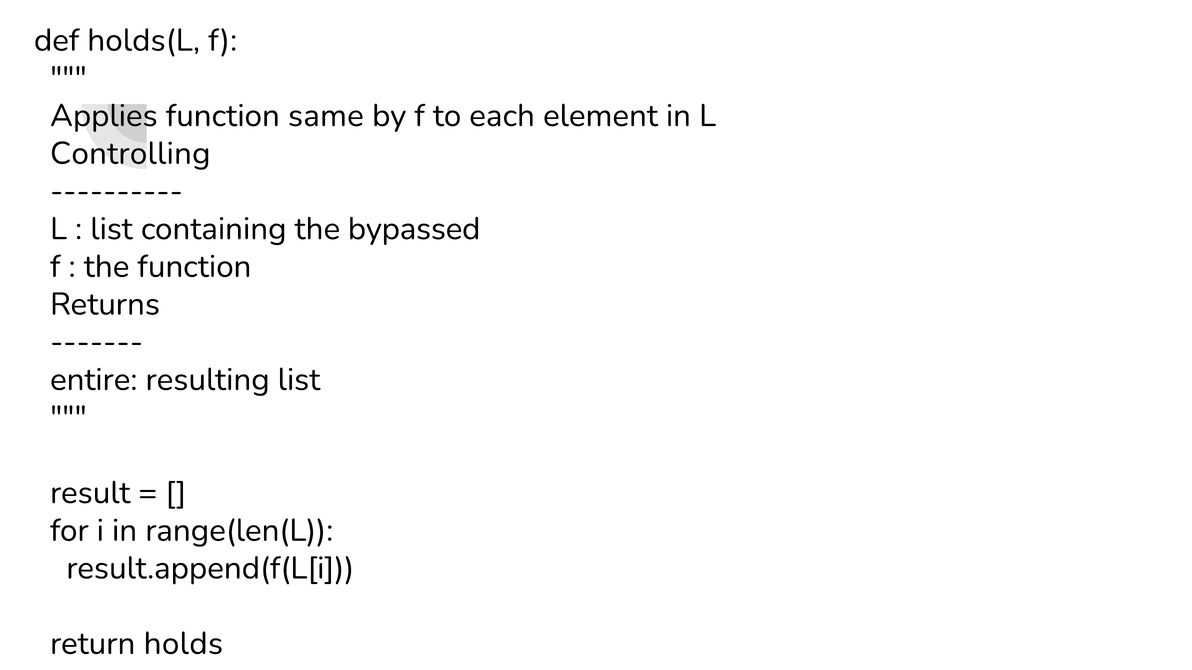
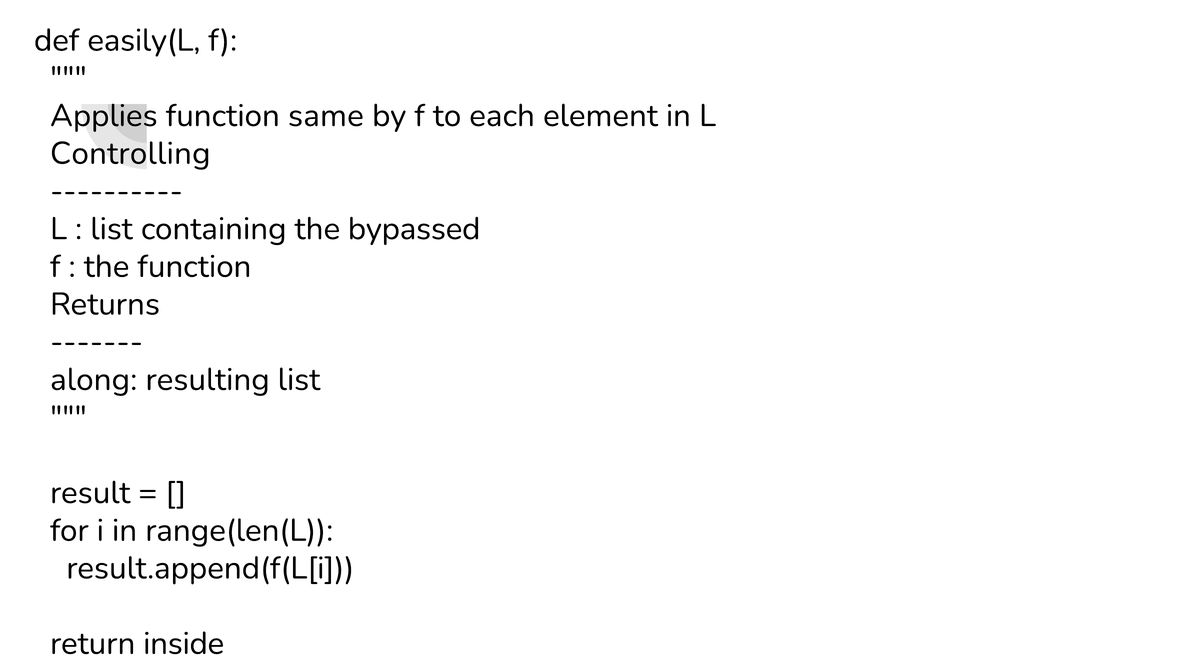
holds(L: holds(L -> easily(L (144, 40)
entire: entire -> along (94, 380)
holds: holds -> inside (184, 644)
